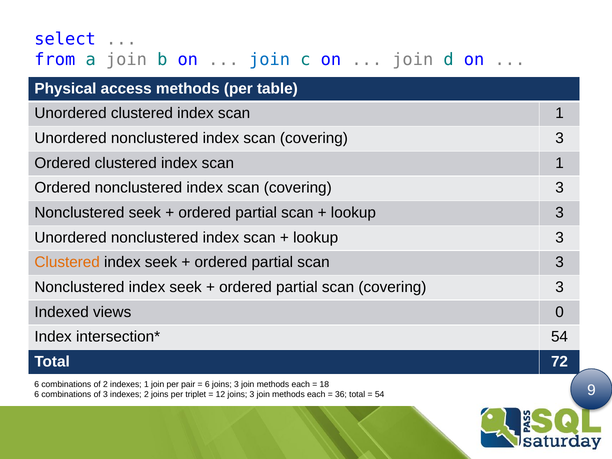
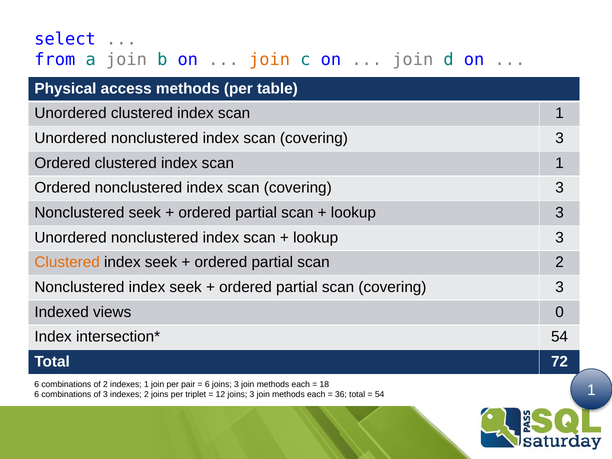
join colour: blue -> orange (270, 60)
scan 3: 3 -> 2 (560, 262)
54 9: 9 -> 1 (591, 390)
